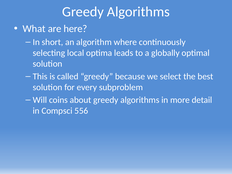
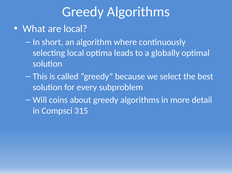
are here: here -> local (75, 29)
556: 556 -> 315 (81, 111)
